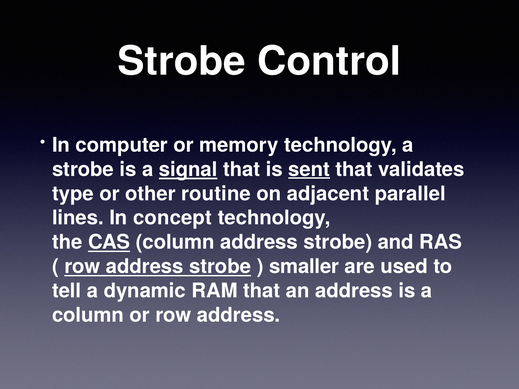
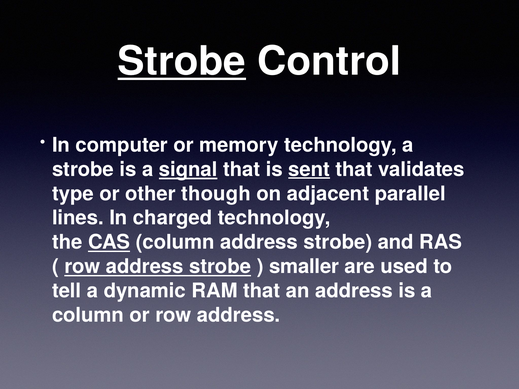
Strobe underline: none -> present (182, 61)
routine: routine -> though (216, 194)
concept: concept -> charged (173, 218)
